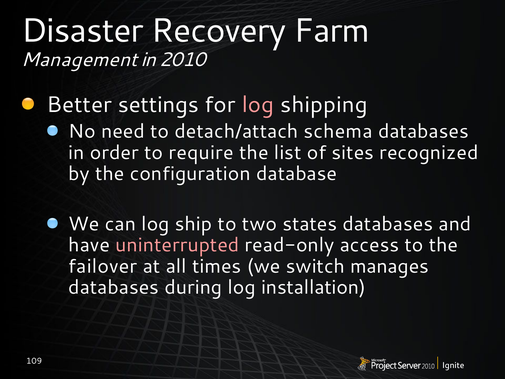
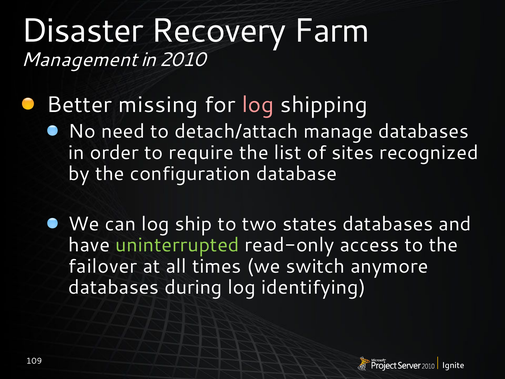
settings: settings -> missing (158, 105)
schema: schema -> manage (338, 131)
uninterrupted colour: pink -> light green (177, 245)
manages: manages -> anymore (389, 266)
installation: installation -> identifying (313, 287)
